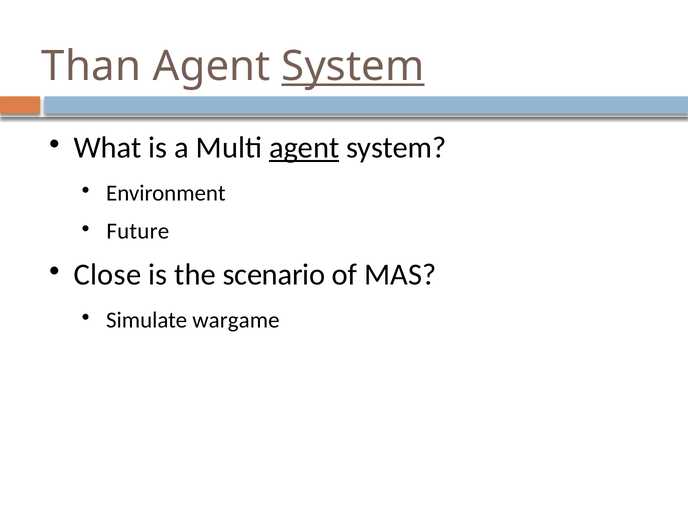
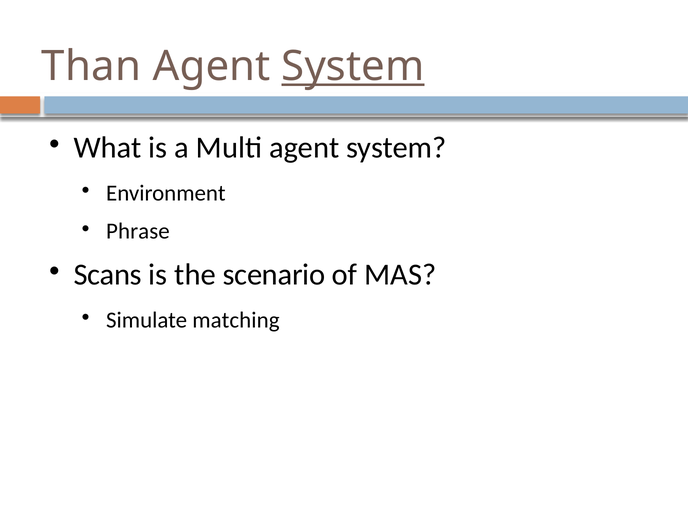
agent underline: present -> none (304, 148)
Future: Future -> Phrase (138, 231)
Close: Close -> Scans (108, 275)
wargame: wargame -> matching (236, 320)
